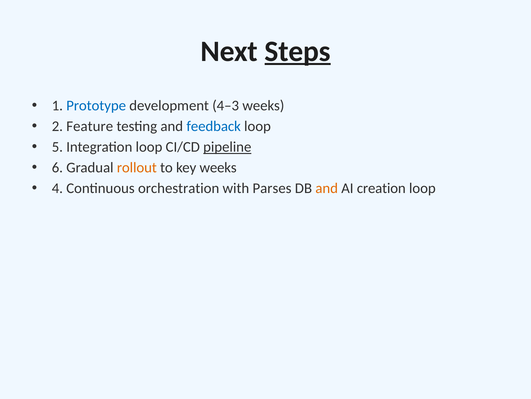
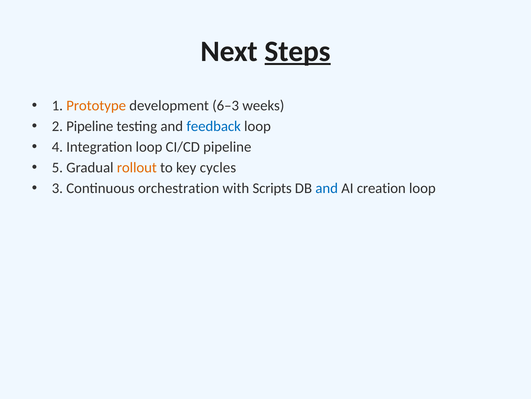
Prototype colour: blue -> orange (96, 105)
4–3: 4–3 -> 6–3 (226, 105)
2 Feature: Feature -> Pipeline (90, 126)
5: 5 -> 4 (57, 147)
pipeline underline: present -> none (227, 147)
6: 6 -> 5 (57, 167)
key weeks: weeks -> cycles (218, 167)
4: 4 -> 3 (57, 188)
Parses: Parses -> Scripts (272, 188)
and colour: orange -> blue (327, 188)
